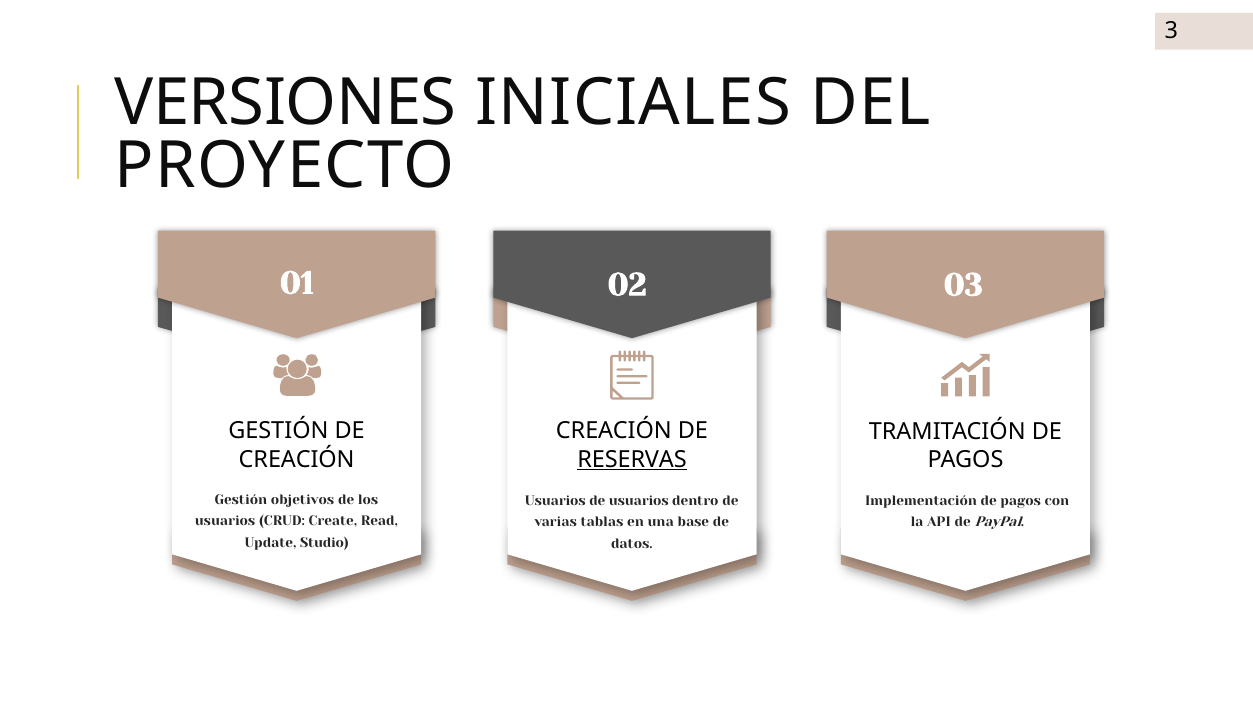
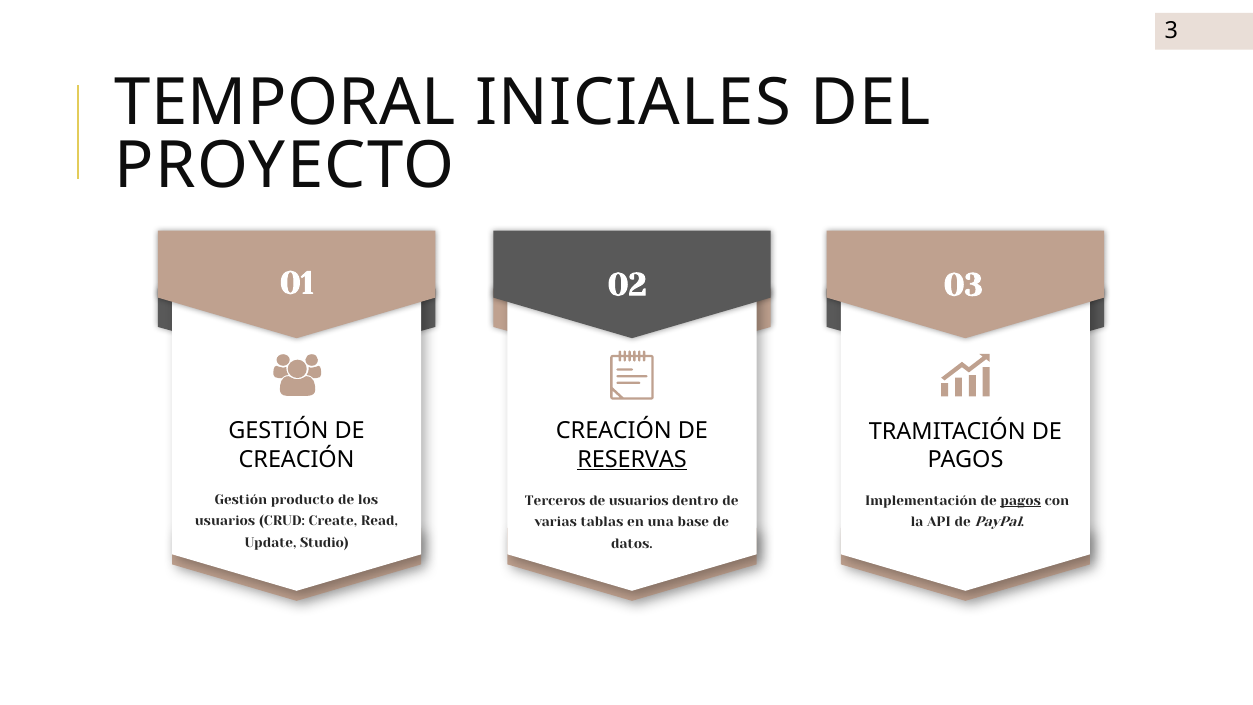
VERSIONES: VERSIONES -> TEMPORAL (285, 103)
objetivos: objetivos -> producto (303, 500)
Usuarios: Usuarios -> Terceros (555, 501)
pagos underline: none -> present (1021, 501)
